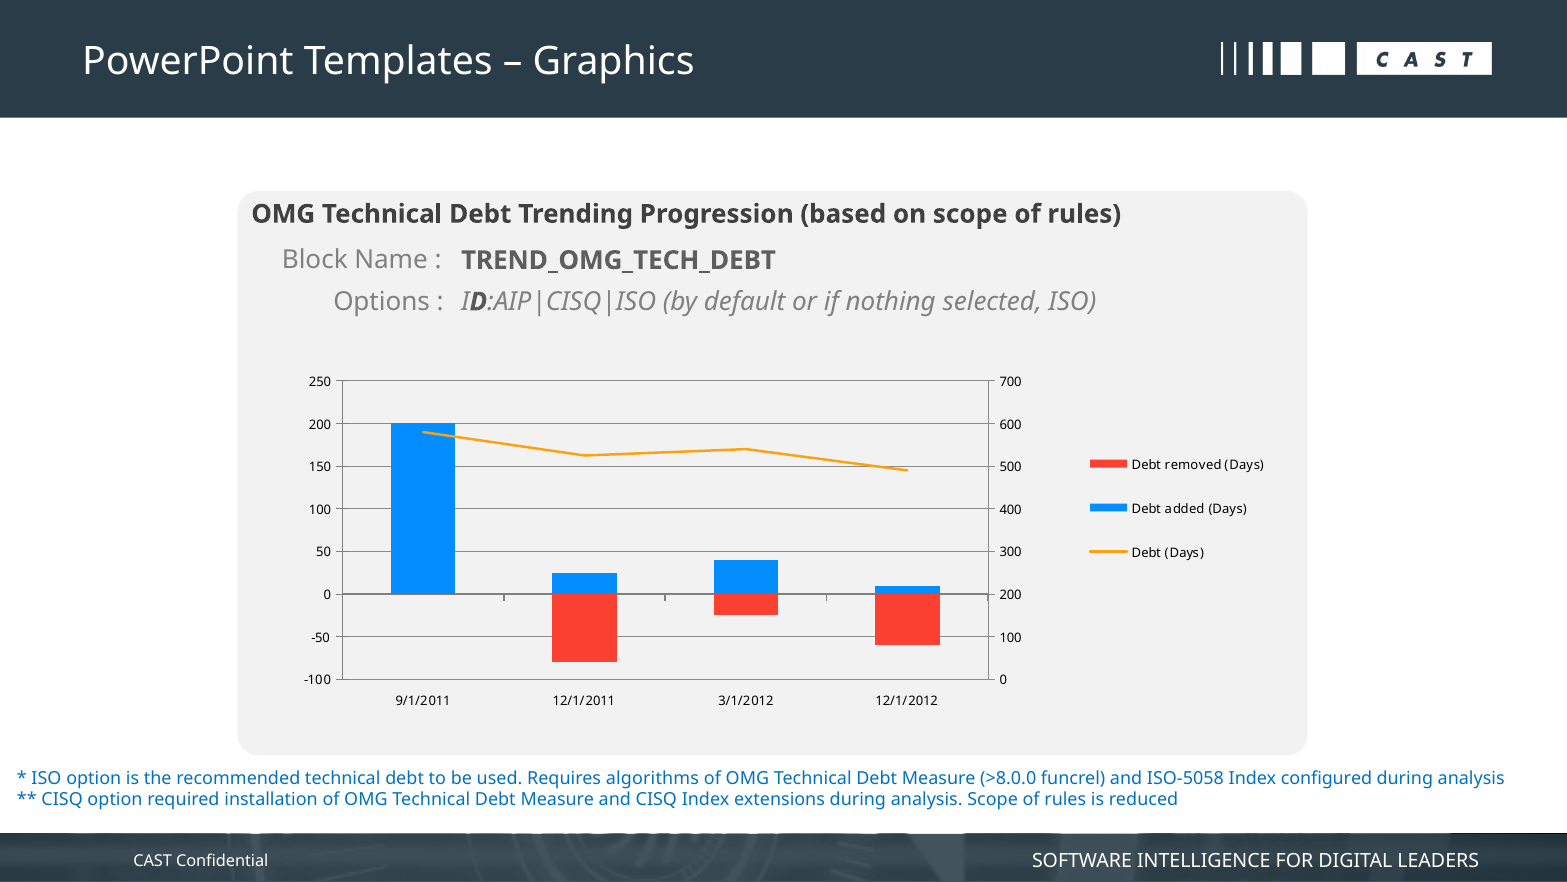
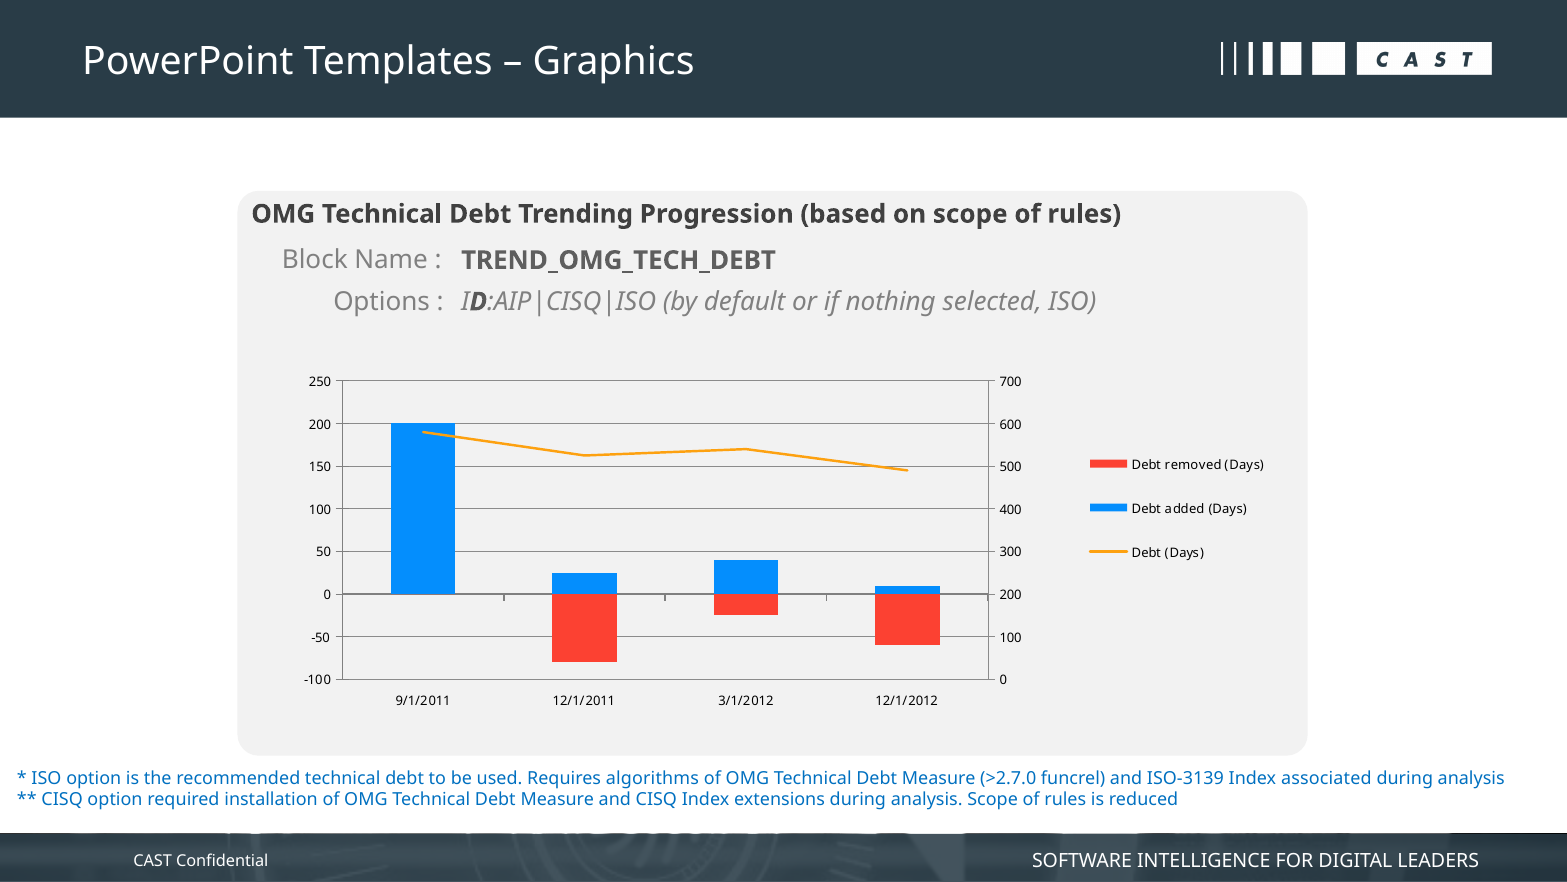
>8.0.0: >8.0.0 -> >2.7.0 (1008, 778)
ISO-5058: ISO-5058 -> ISO-3139 (1185, 778)
configured: configured -> associated (1326, 778)
